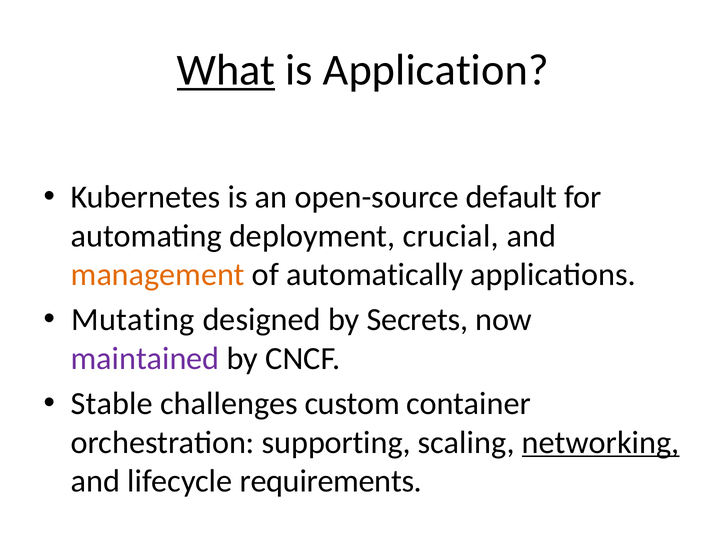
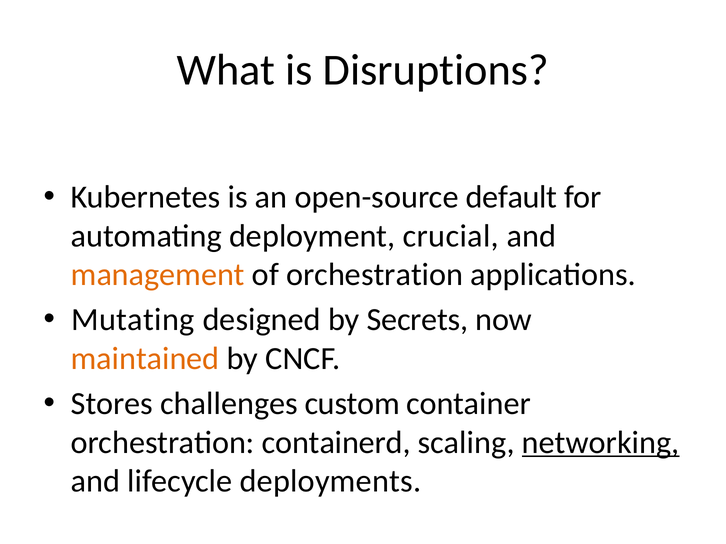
What underline: present -> none (226, 70)
Application: Application -> Disruptions (436, 70)
of automatically: automatically -> orchestration (375, 275)
maintained colour: purple -> orange (145, 359)
Stable: Stable -> Stores (112, 404)
supporting: supporting -> containerd (336, 443)
requirements: requirements -> deployments (331, 482)
